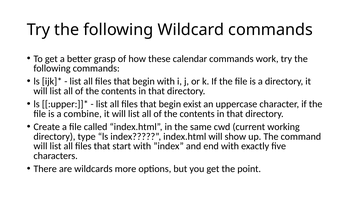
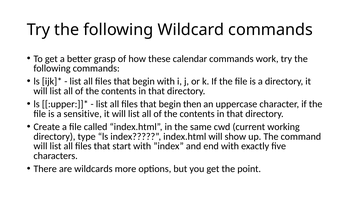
exist: exist -> then (192, 104)
combine: combine -> sensitive (83, 114)
